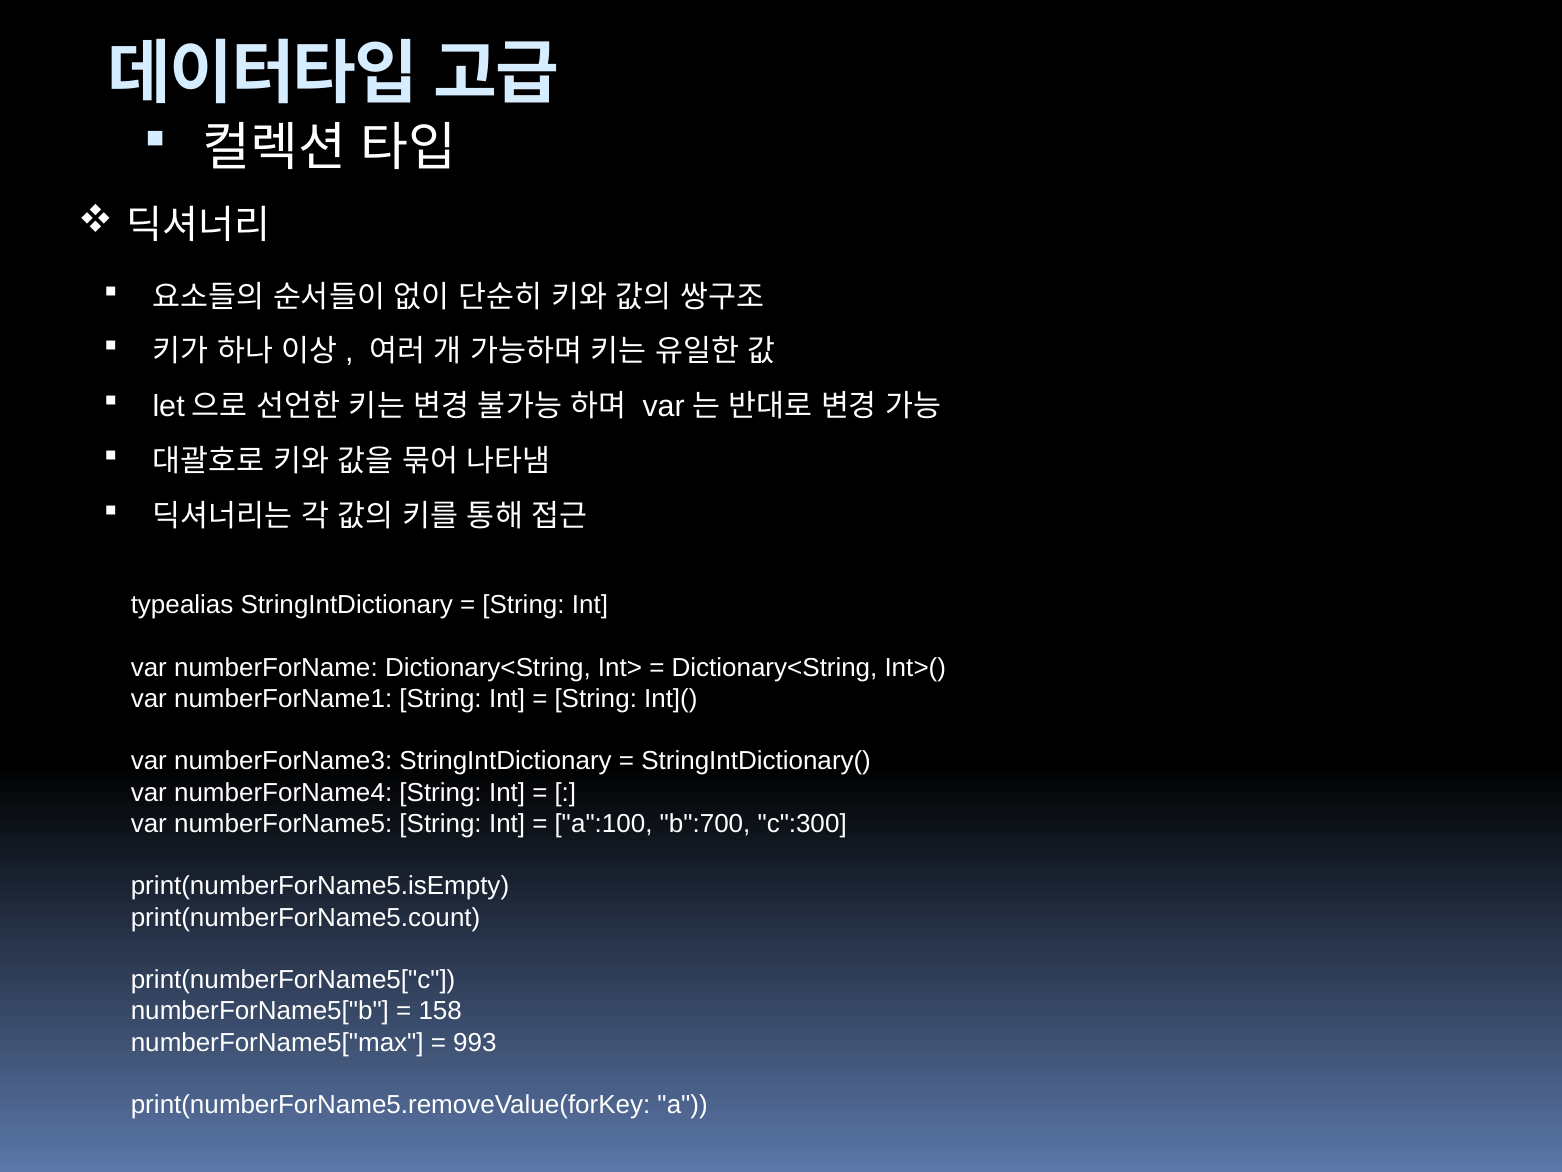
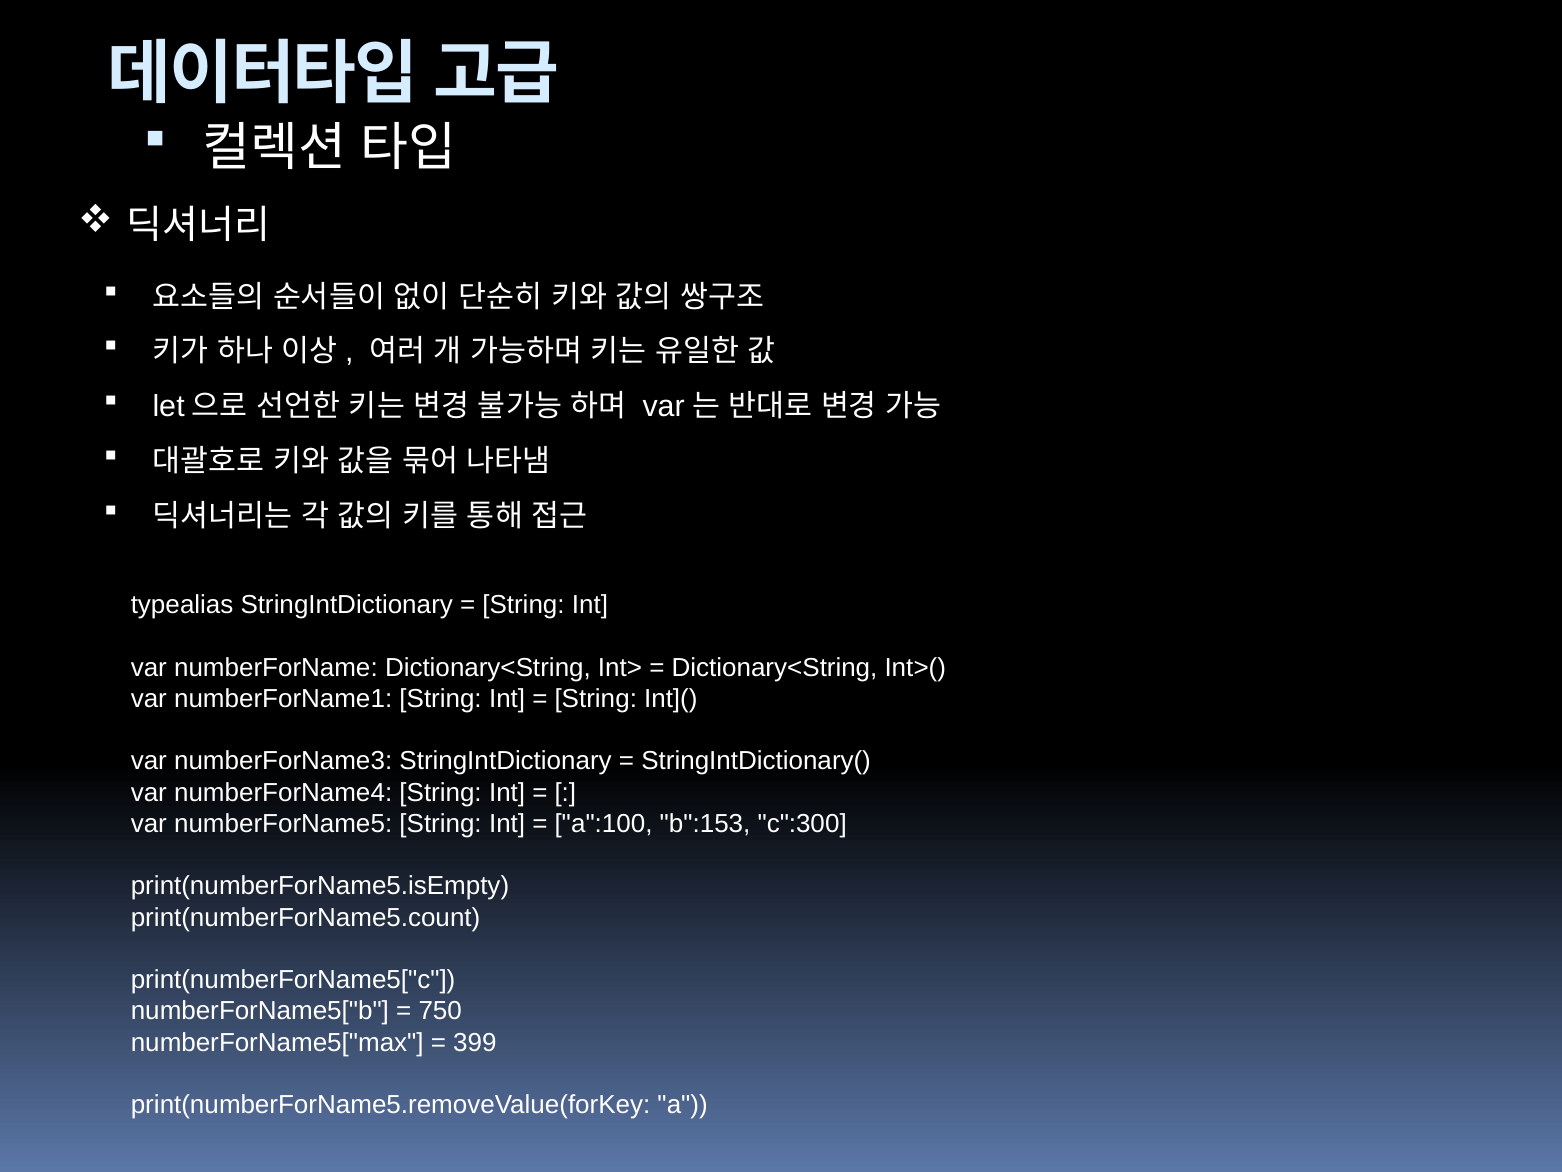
b":700: b":700 -> b":153 (705, 823)
158: 158 -> 750 (440, 1011)
993: 993 -> 399 (475, 1042)
